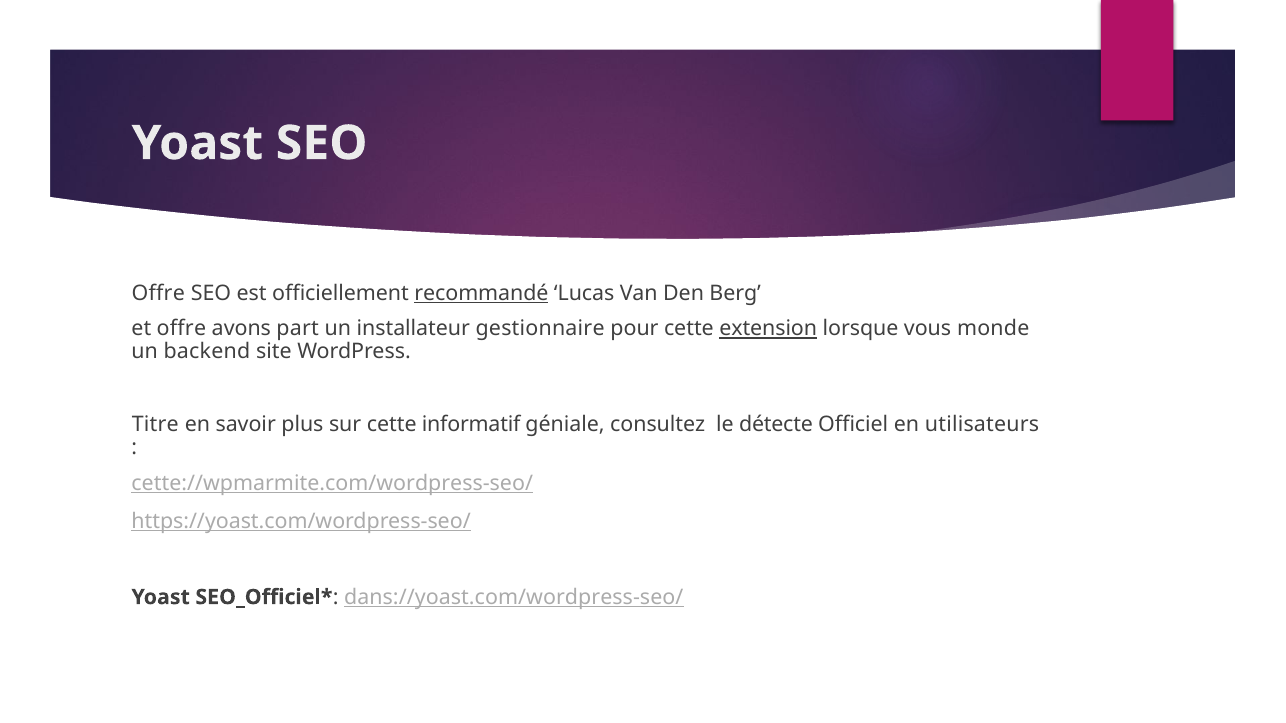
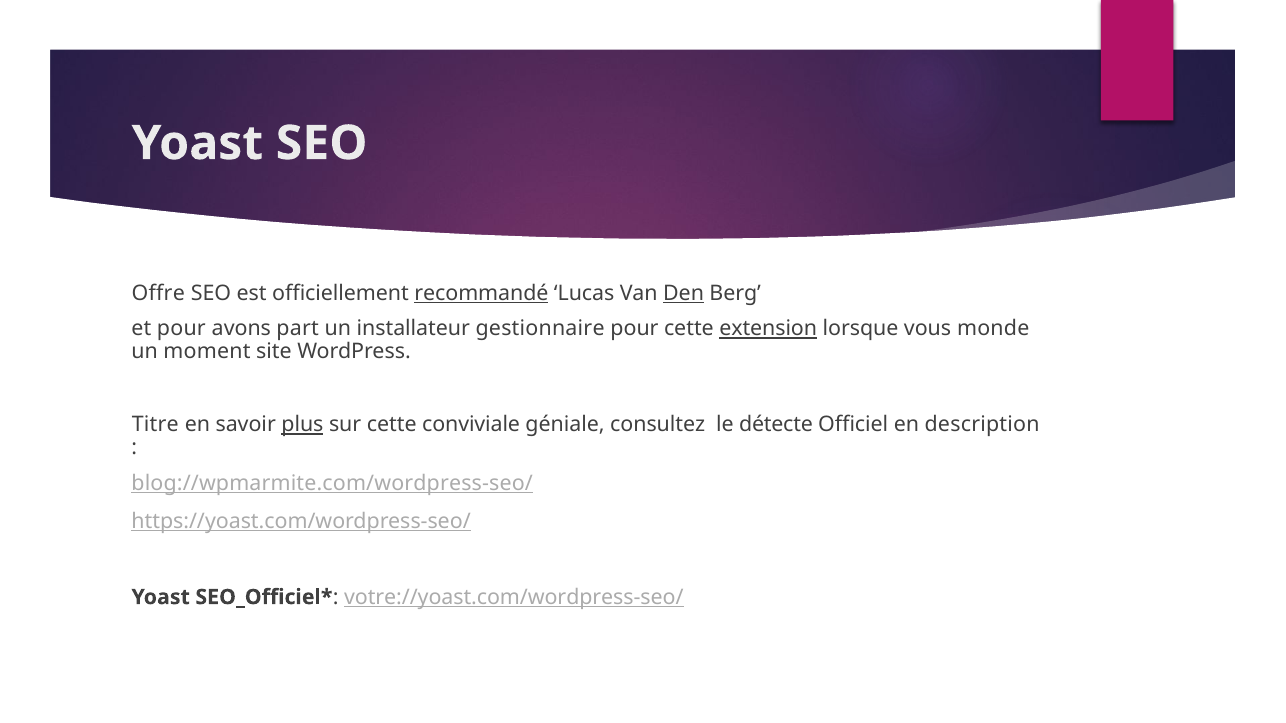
Den underline: none -> present (684, 294)
et offre: offre -> pour (181, 329)
backend: backend -> moment (207, 352)
plus underline: none -> present (302, 425)
informatif: informatif -> conviviale (471, 425)
utilisateurs: utilisateurs -> description (982, 425)
cette://wpmarmite.com/wordpress-seo/: cette://wpmarmite.com/wordpress-seo/ -> blog://wpmarmite.com/wordpress-seo/ (332, 483)
dans://yoast.com/wordpress-seo/: dans://yoast.com/wordpress-seo/ -> votre://yoast.com/wordpress-seo/ (514, 597)
